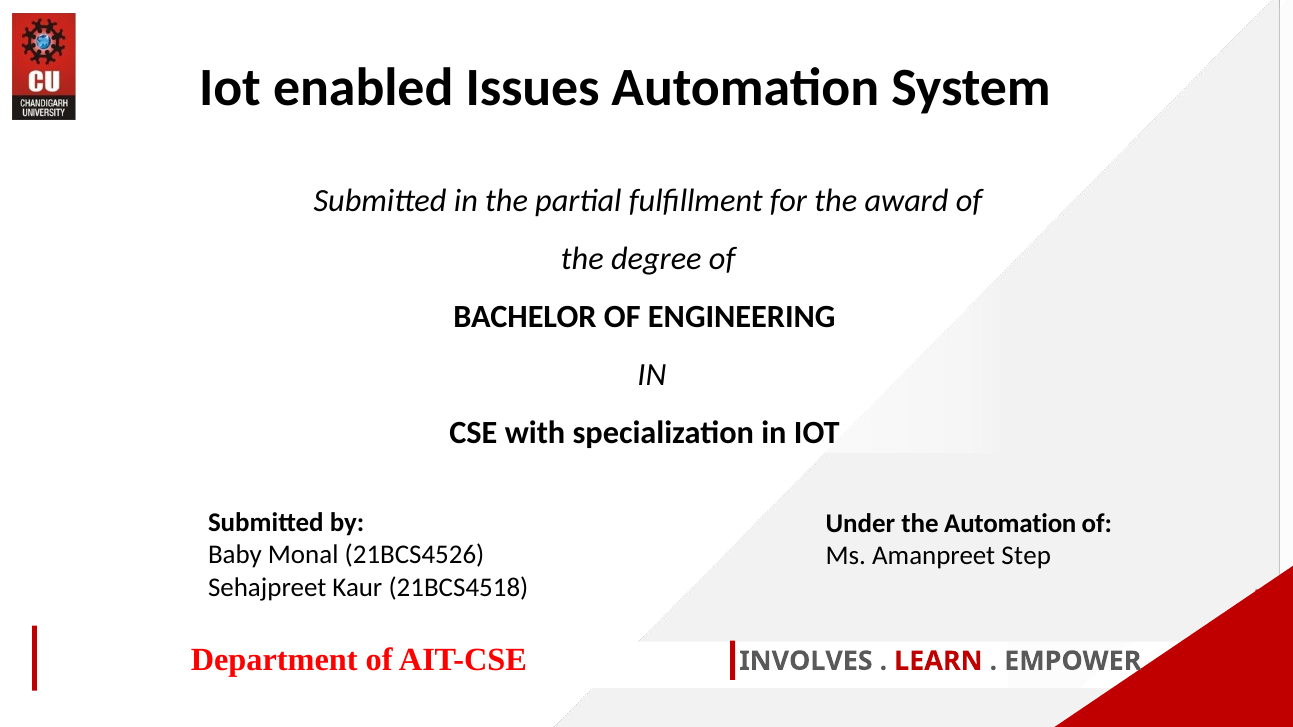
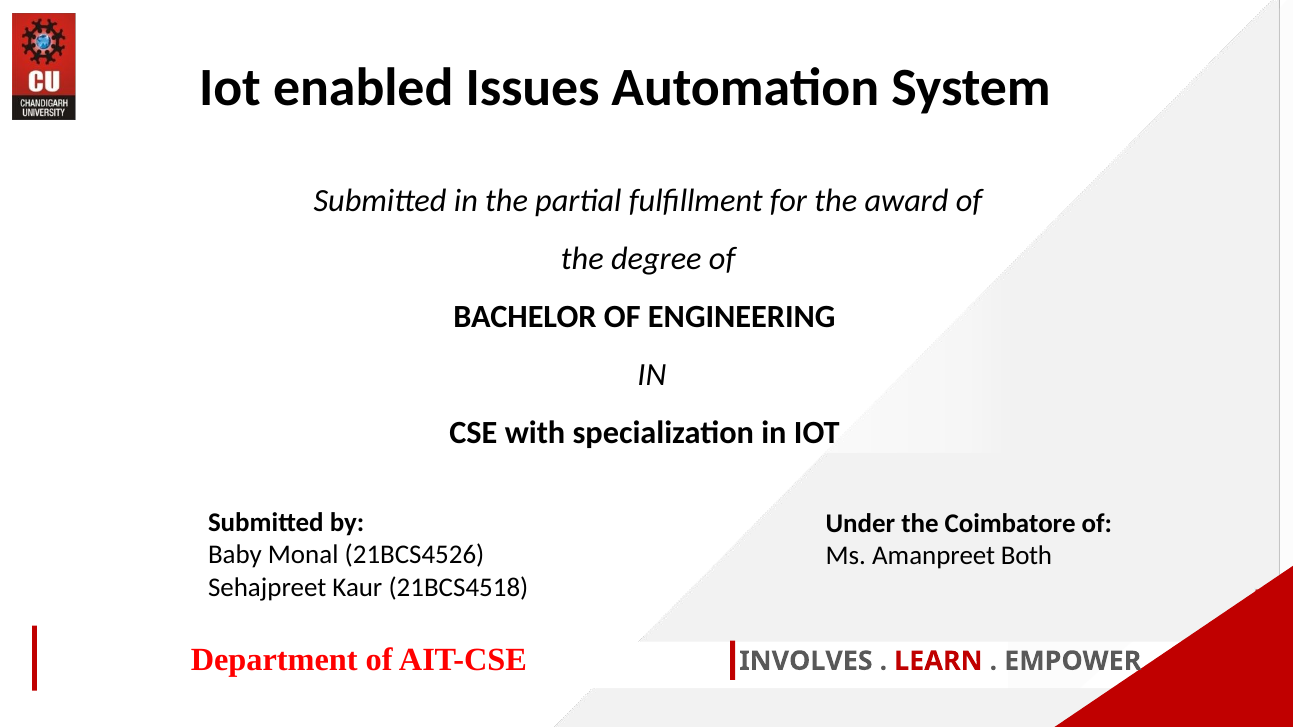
the Automation: Automation -> Coimbatore (1010, 524)
Step: Step -> Both (1027, 556)
